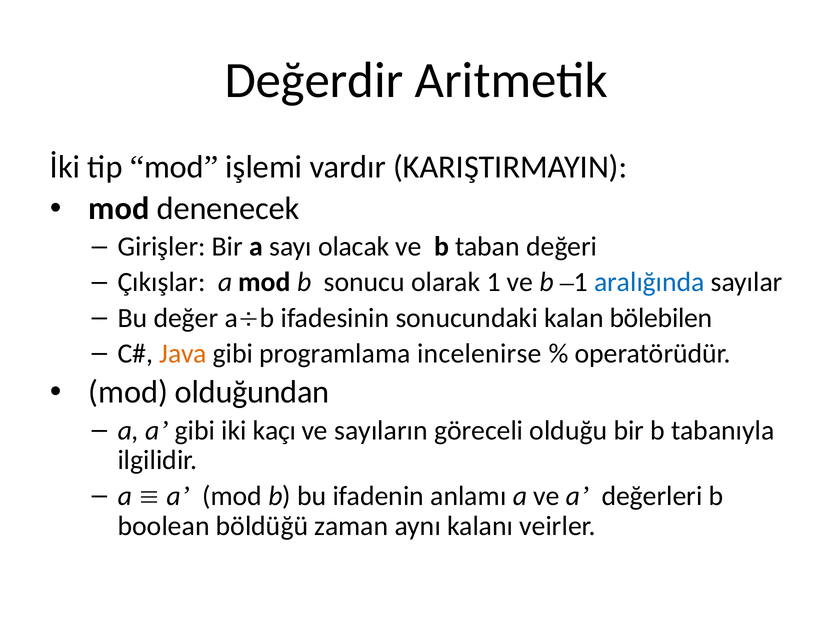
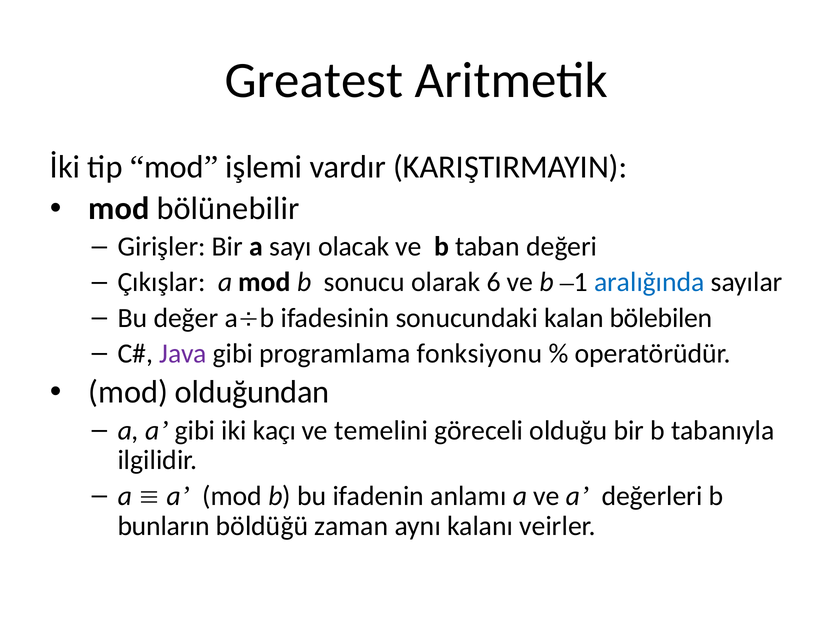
Değerdir: Değerdir -> Greatest (314, 81)
denenecek: denenecek -> bölünebilir (228, 209)
1: 1 -> 6 (494, 282)
Java colour: orange -> purple (183, 353)
incelenirse: incelenirse -> fonksiyonu (479, 353)
sayıların: sayıların -> temelini (381, 430)
boolean: boolean -> bunların (164, 526)
